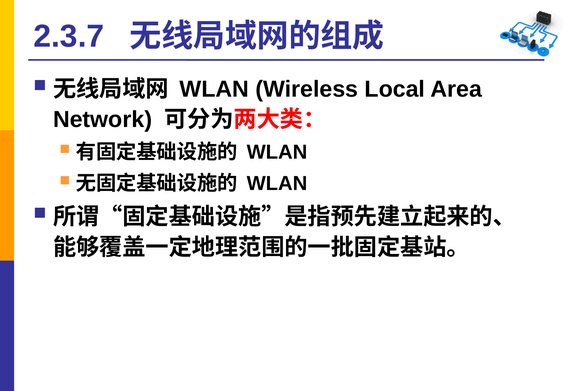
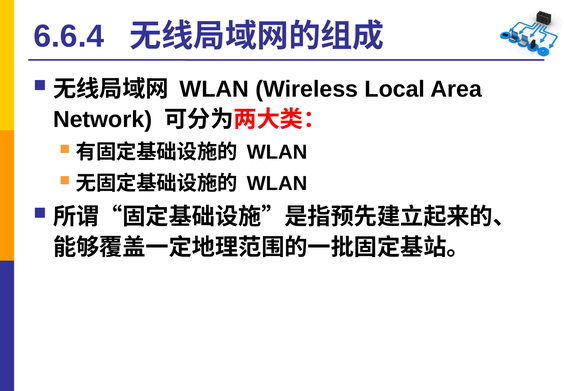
2.3.7: 2.3.7 -> 6.6.4 (69, 36)
